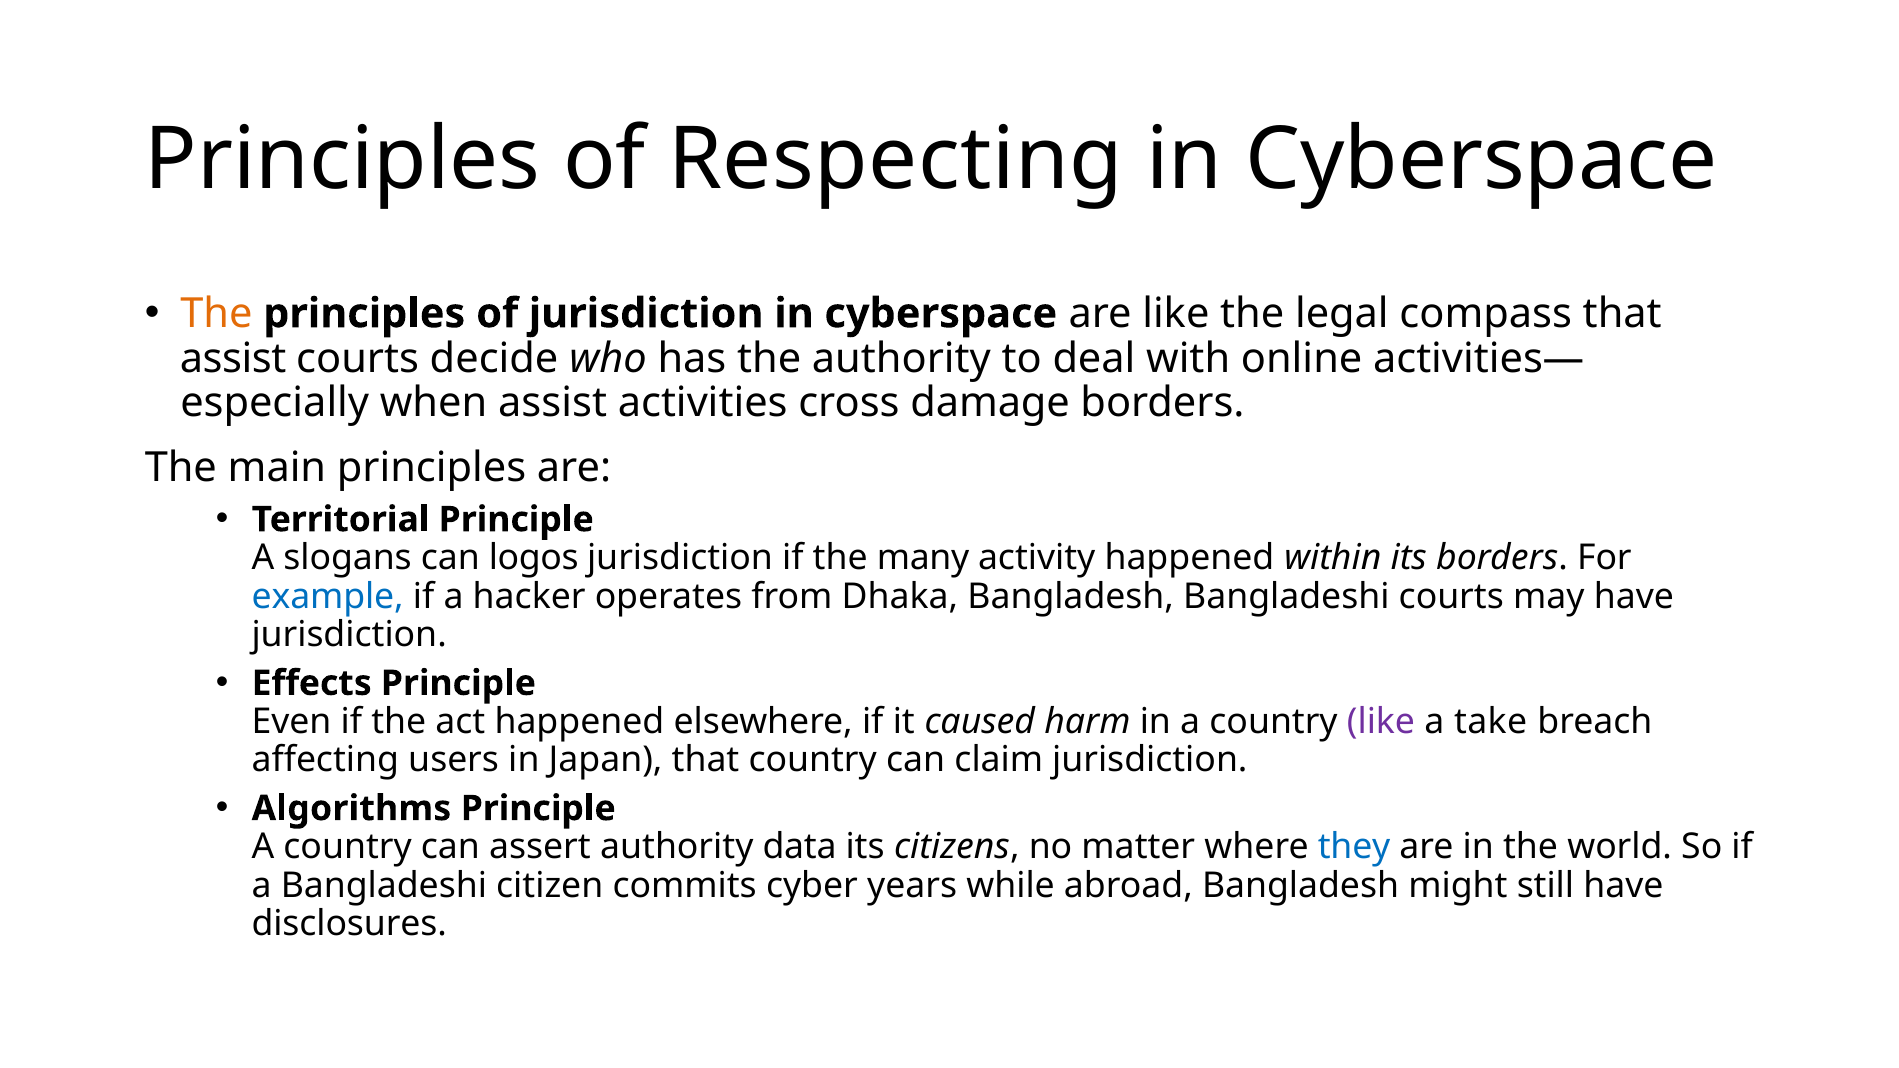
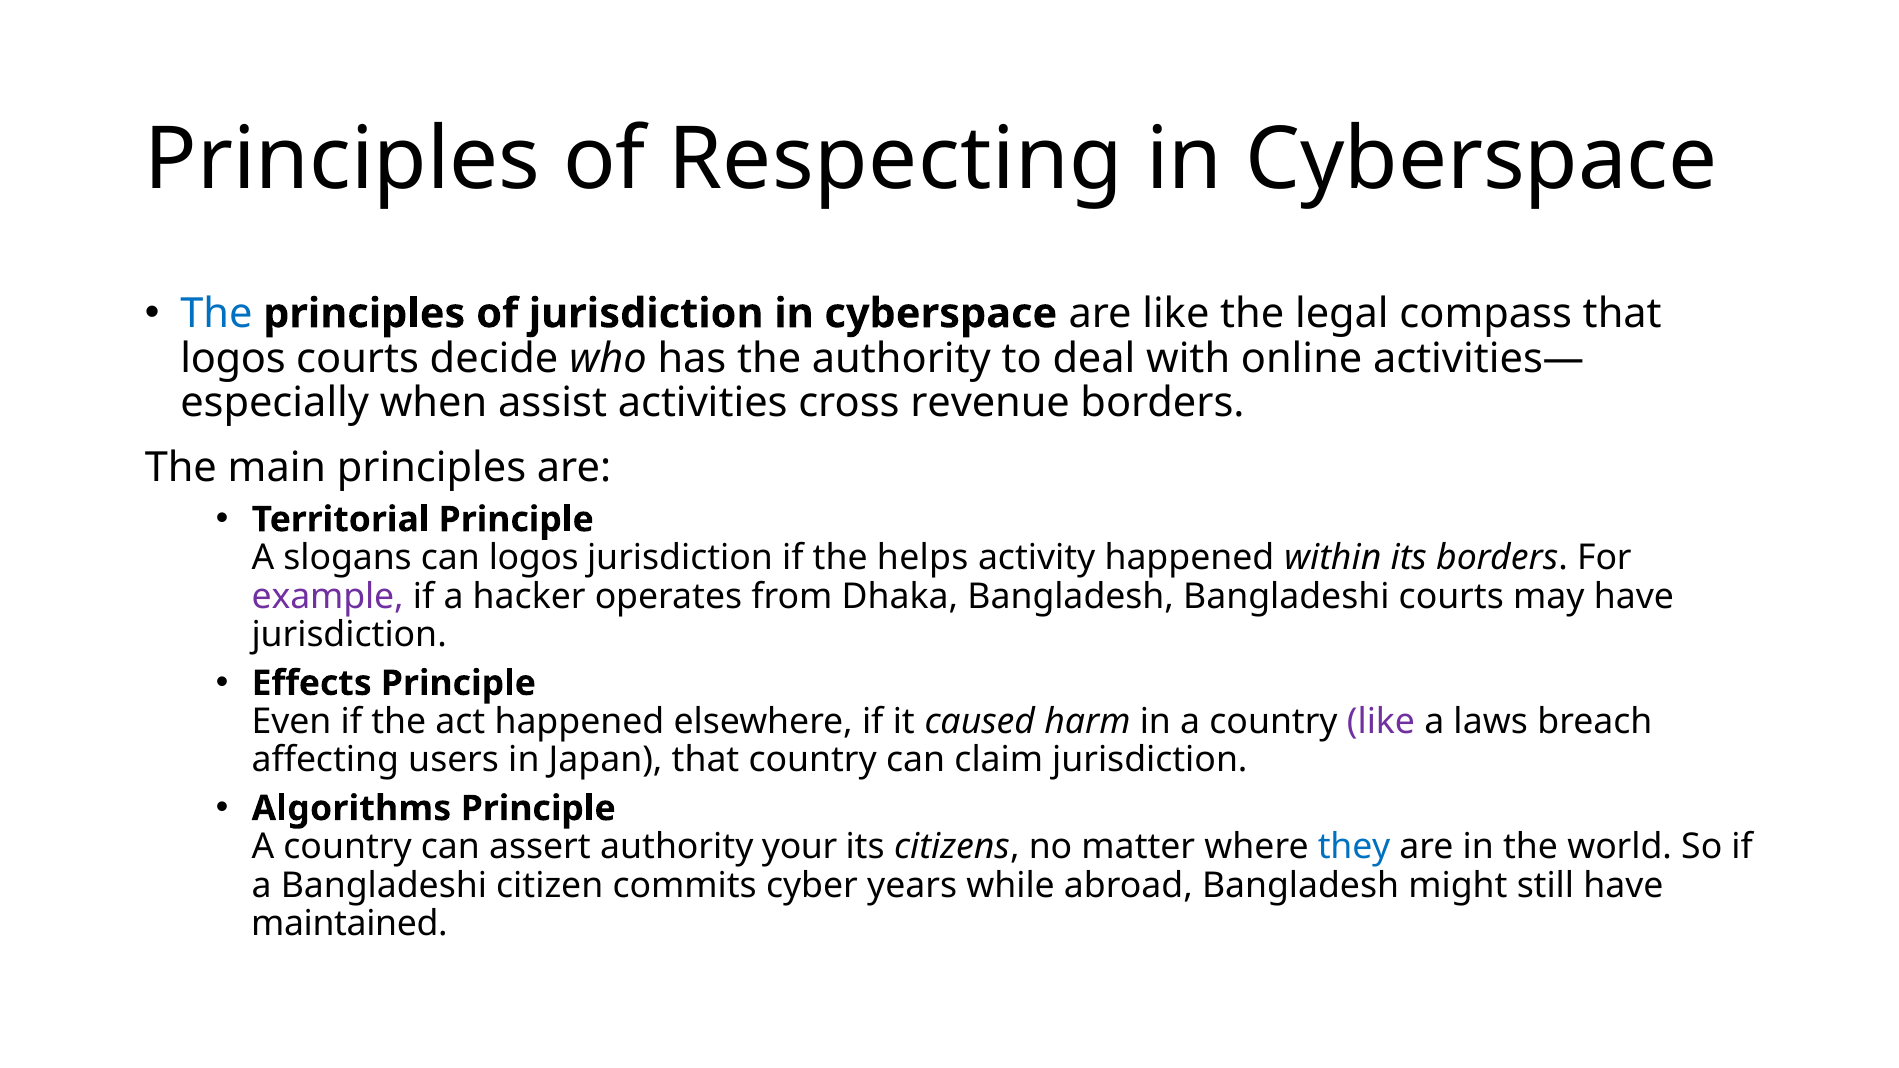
The colour: orange -> blue (216, 314)
assist: assist -> logos (233, 358)
damage: damage -> revenue (990, 403)
many: many -> helps (923, 558)
example colour: blue -> purple (328, 597)
take: take -> laws (1491, 722)
data: data -> your (800, 847)
disclosures: disclosures -> maintained (349, 924)
